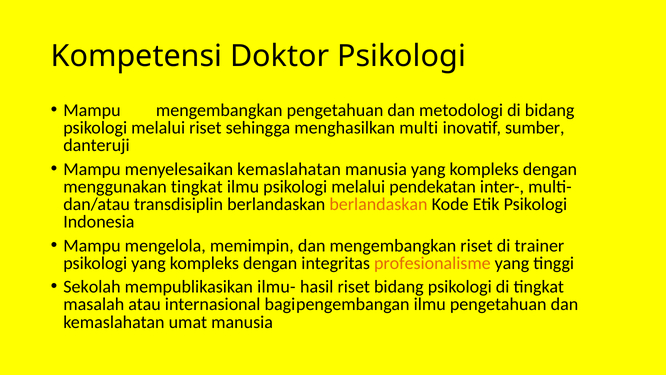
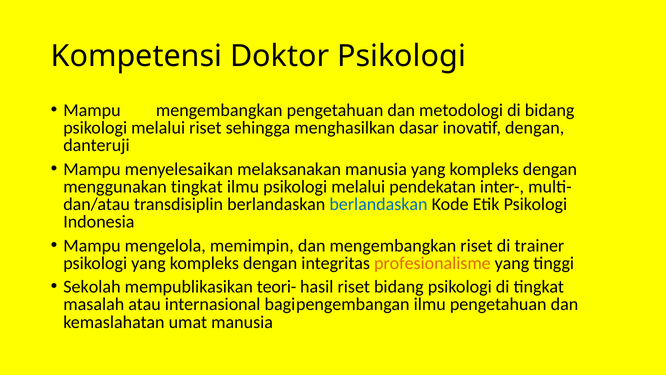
multi: multi -> dasar (419, 128)
inovatif sumber: sumber -> dengan (535, 128)
menyelesaikan kemaslahatan: kemaslahatan -> melaksanakan (289, 169)
berlandaskan colour: orange -> blue (378, 204)
ilmu-: ilmu- -> teori- (277, 287)
